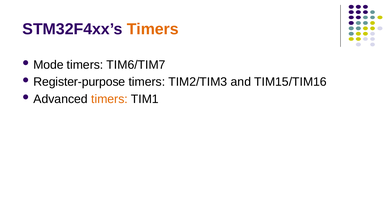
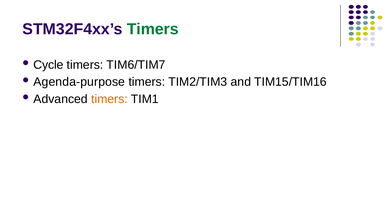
Timers colour: orange -> green (153, 29)
Mode: Mode -> Cycle (48, 65)
Register-purpose: Register-purpose -> Agenda-purpose (79, 82)
